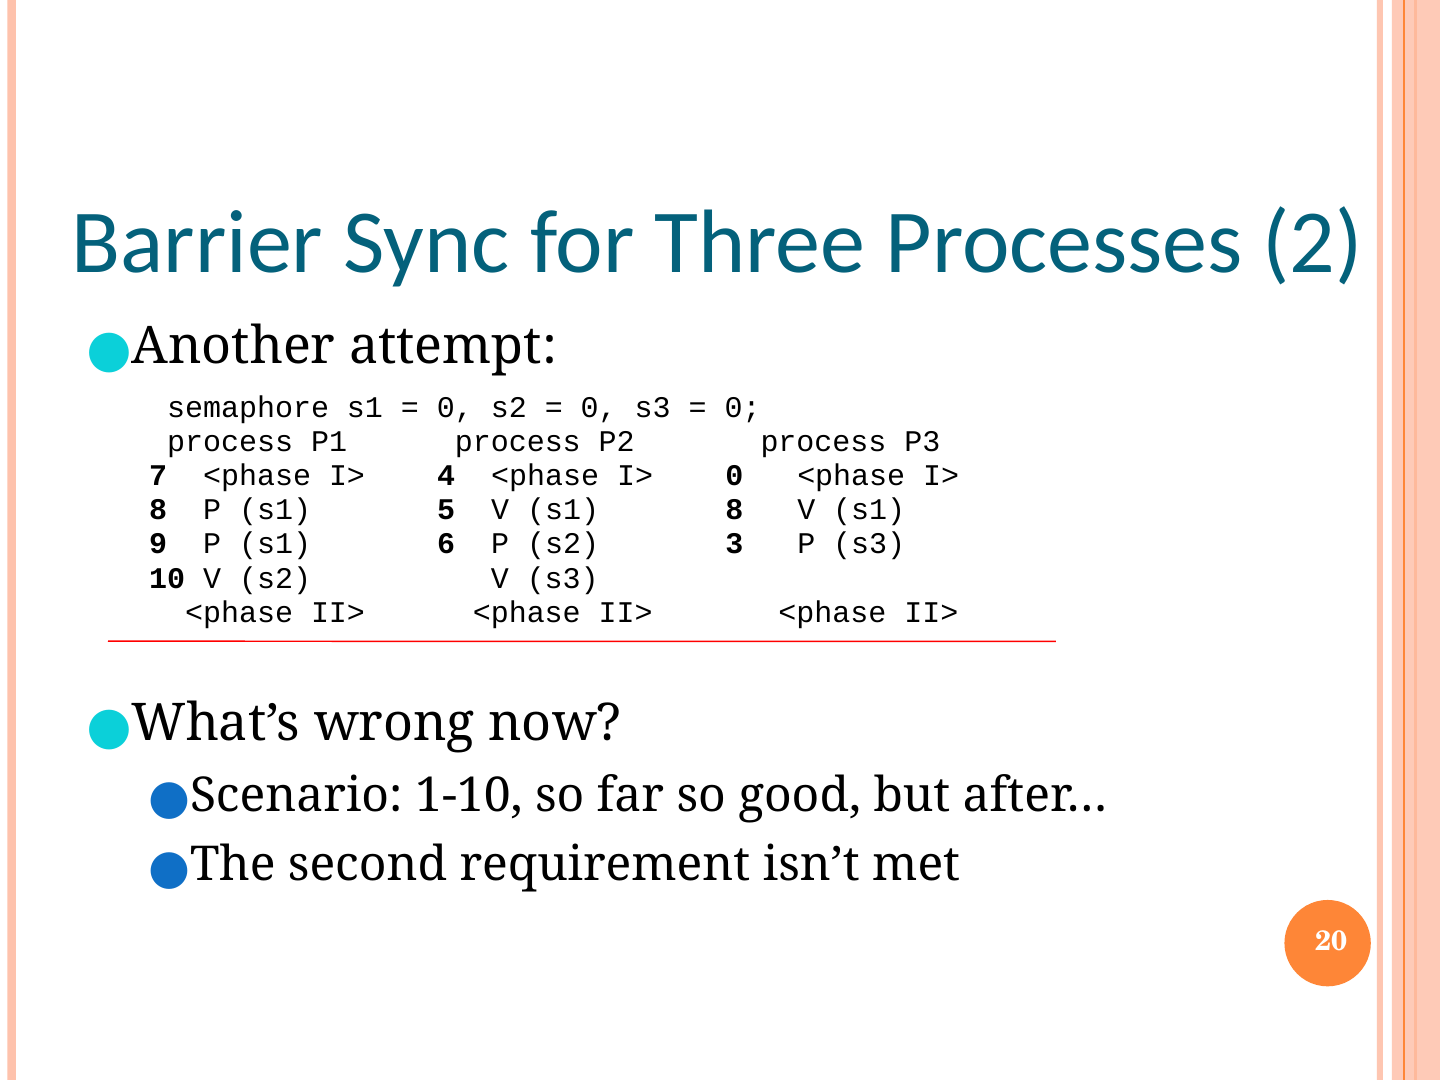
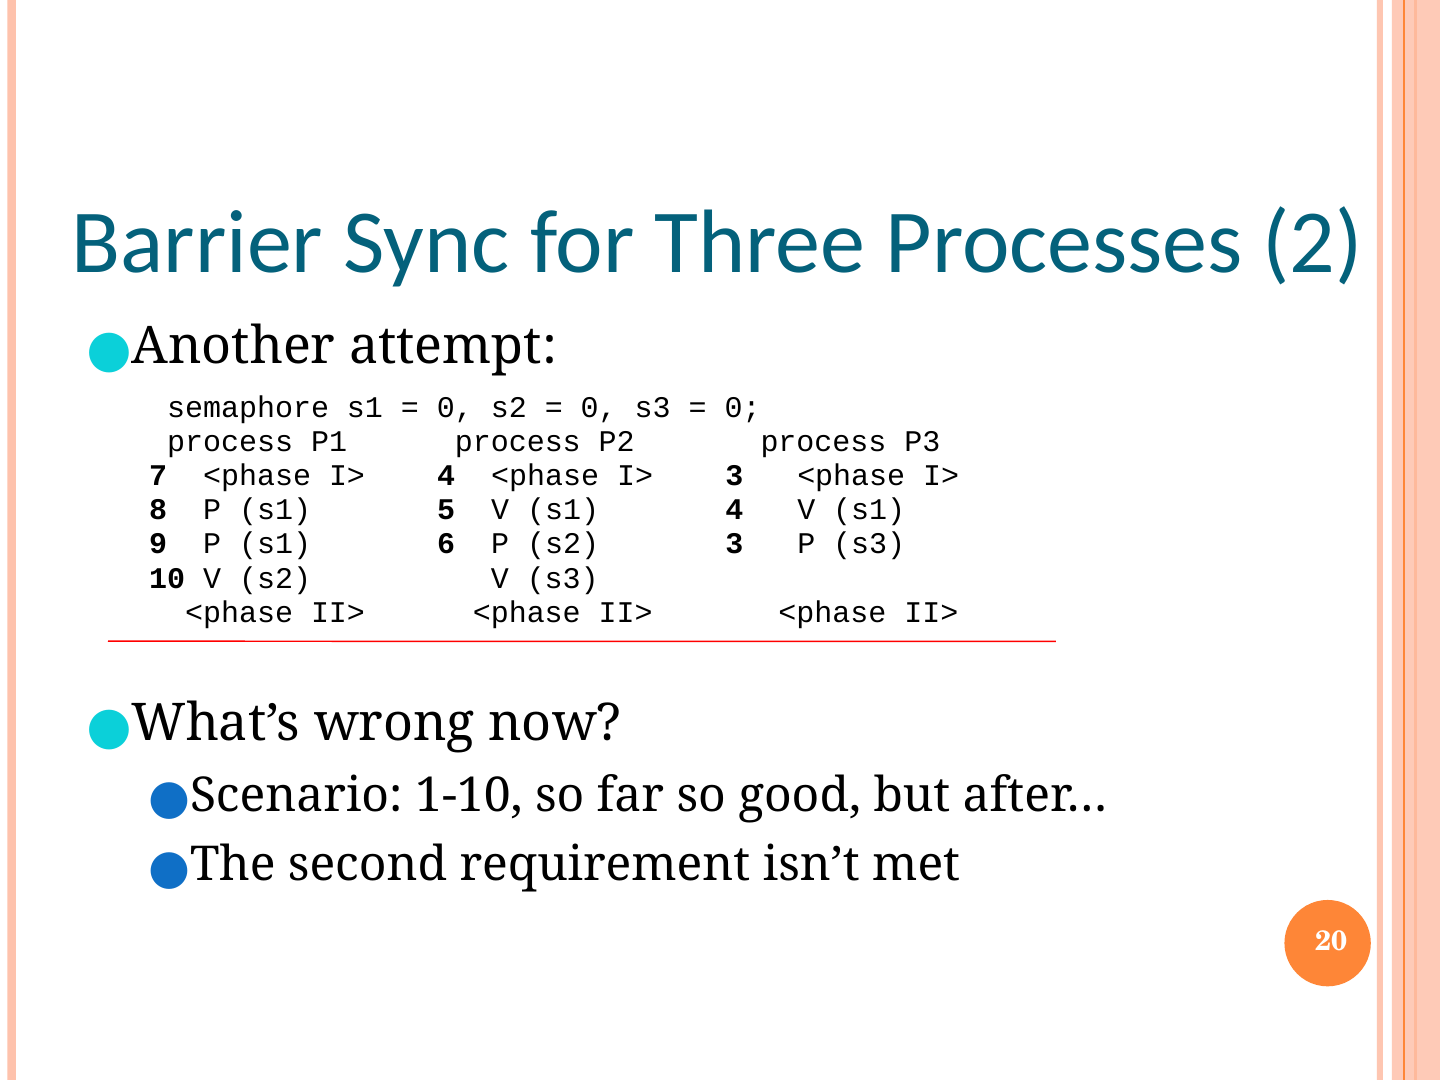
I> 0: 0 -> 3 (734, 476)
s1 8: 8 -> 4 (734, 510)
